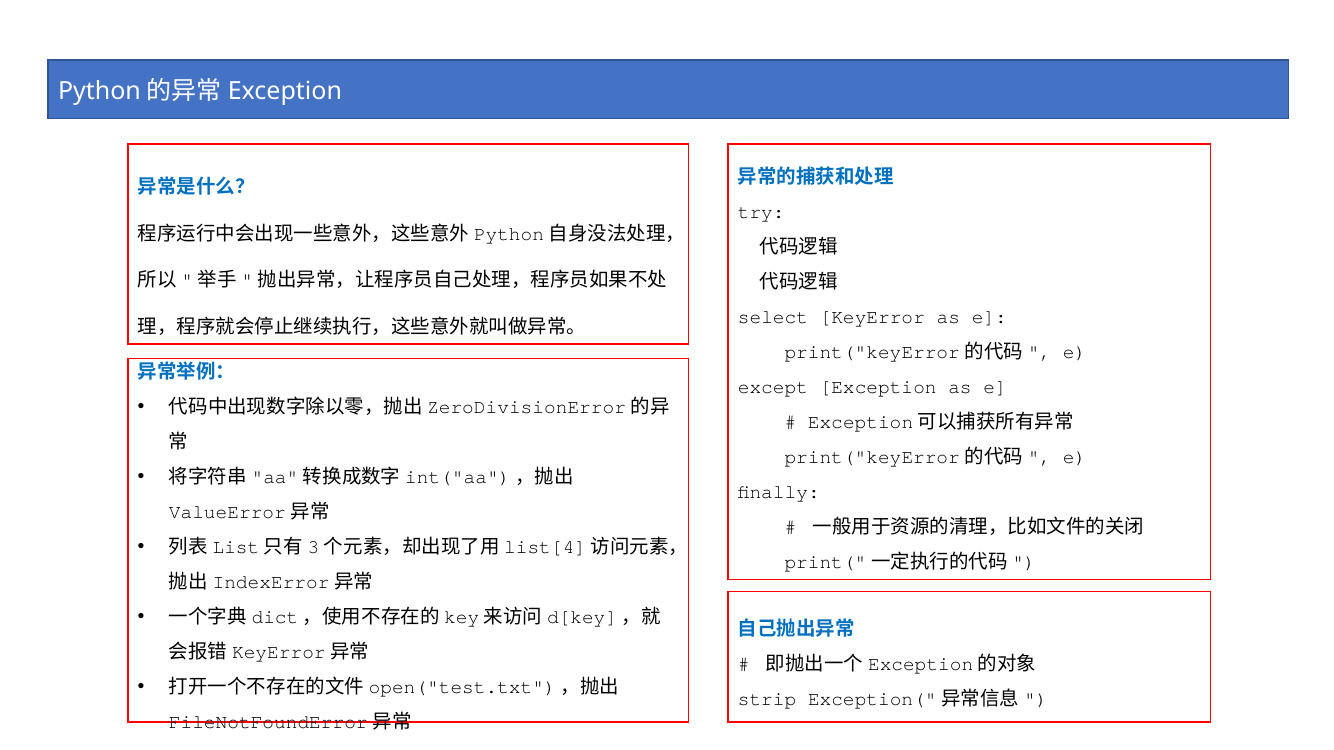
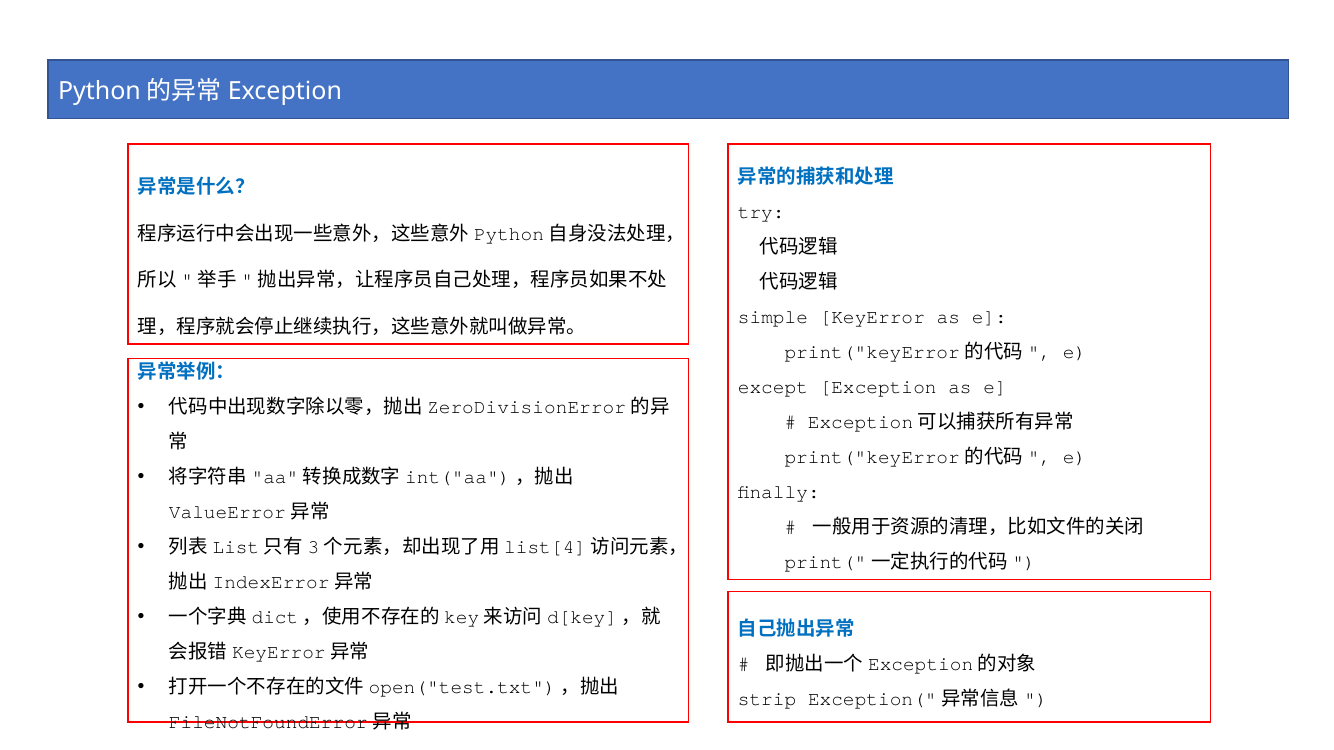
select: select -> simple (773, 317)
